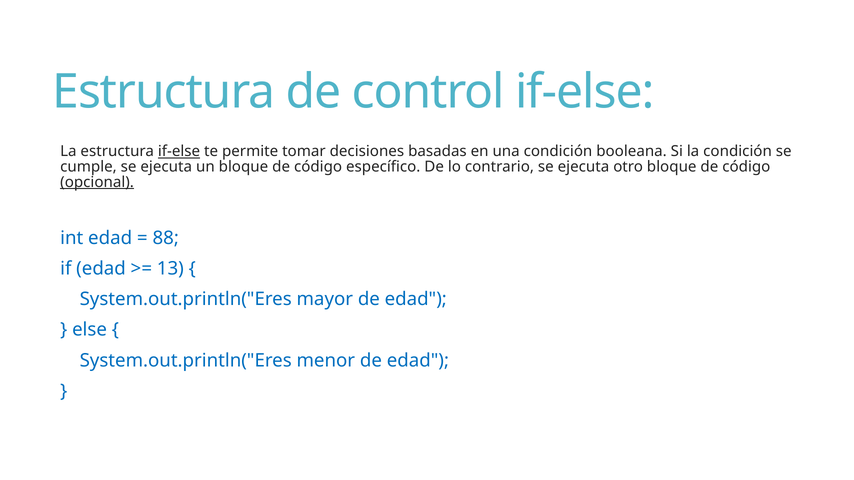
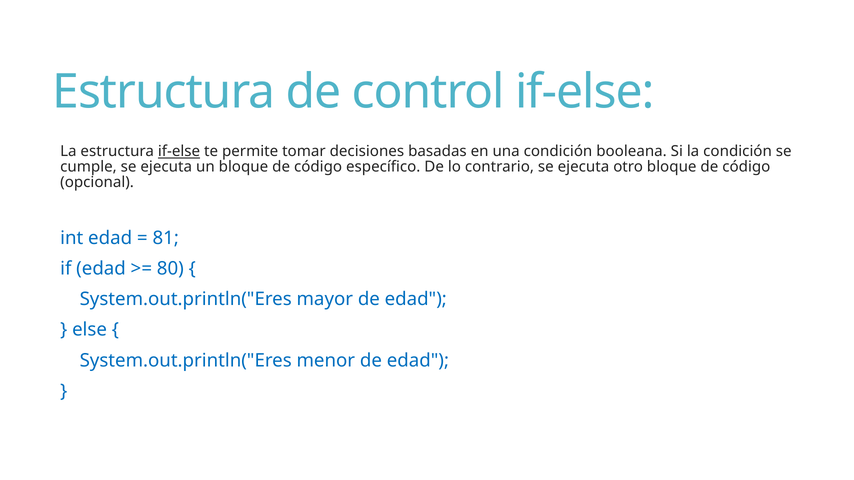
opcional underline: present -> none (97, 182)
88: 88 -> 81 (166, 238)
13: 13 -> 80 (170, 269)
